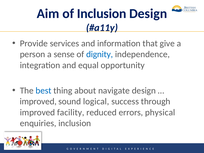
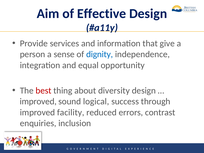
of Inclusion: Inclusion -> Effective (102, 14)
best colour: blue -> red (44, 91)
navigate: navigate -> diversity (114, 91)
physical: physical -> contrast (160, 112)
